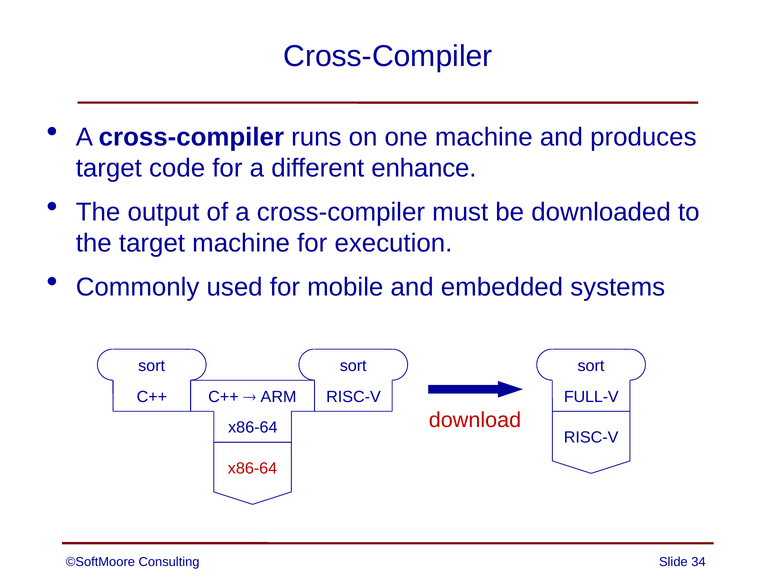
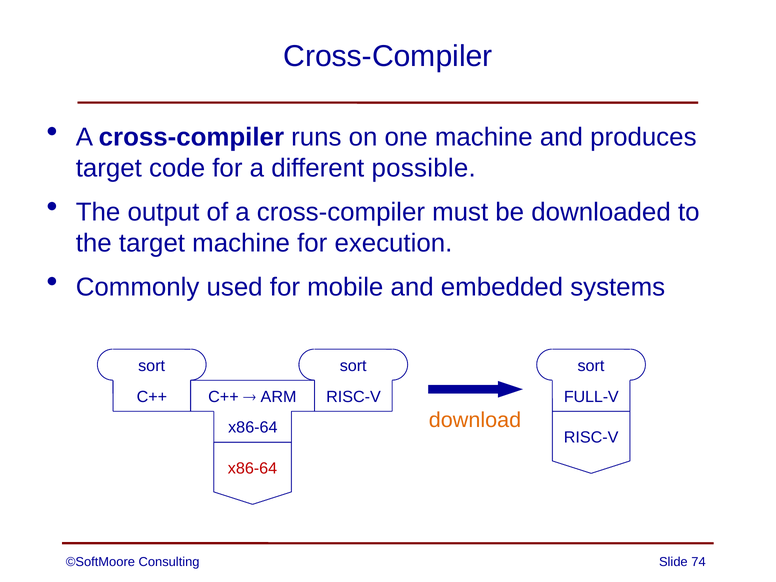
enhance: enhance -> possible (424, 168)
download colour: red -> orange (475, 420)
34: 34 -> 74 (699, 562)
